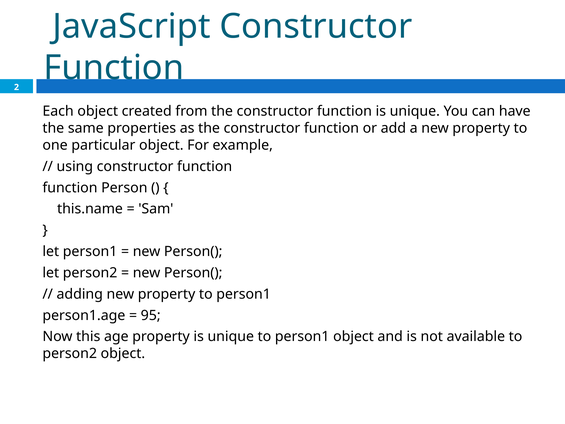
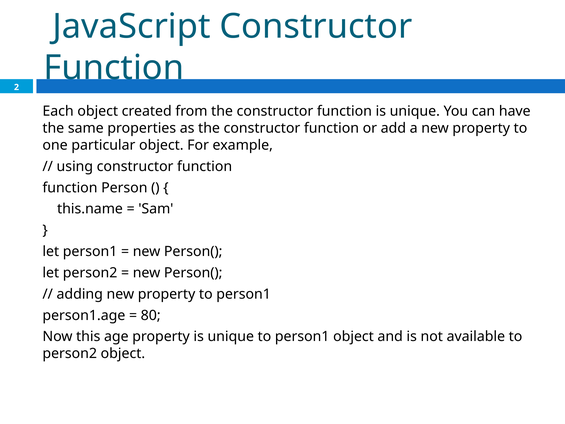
95: 95 -> 80 (151, 315)
